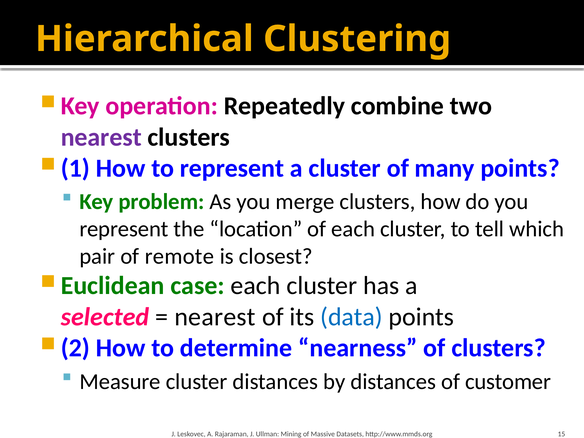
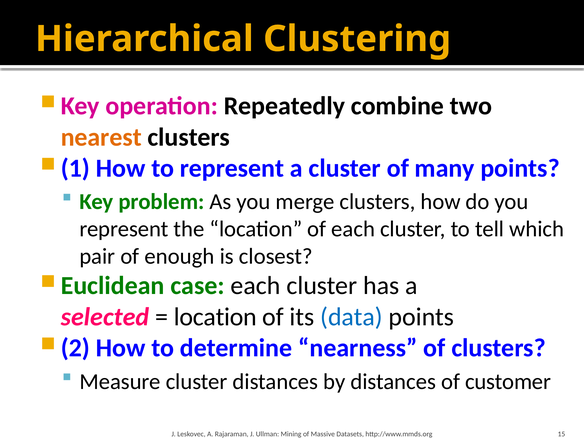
nearest colour: purple -> orange (101, 137)
remote: remote -> enough (179, 256)
nearest: nearest -> location (215, 317)
